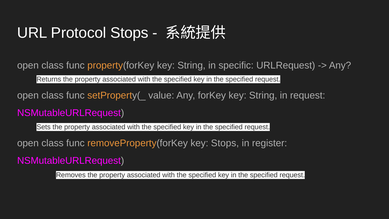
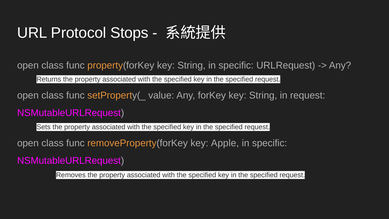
key Stops: Stops -> Apple (225, 143)
register: register -> specific (270, 143)
